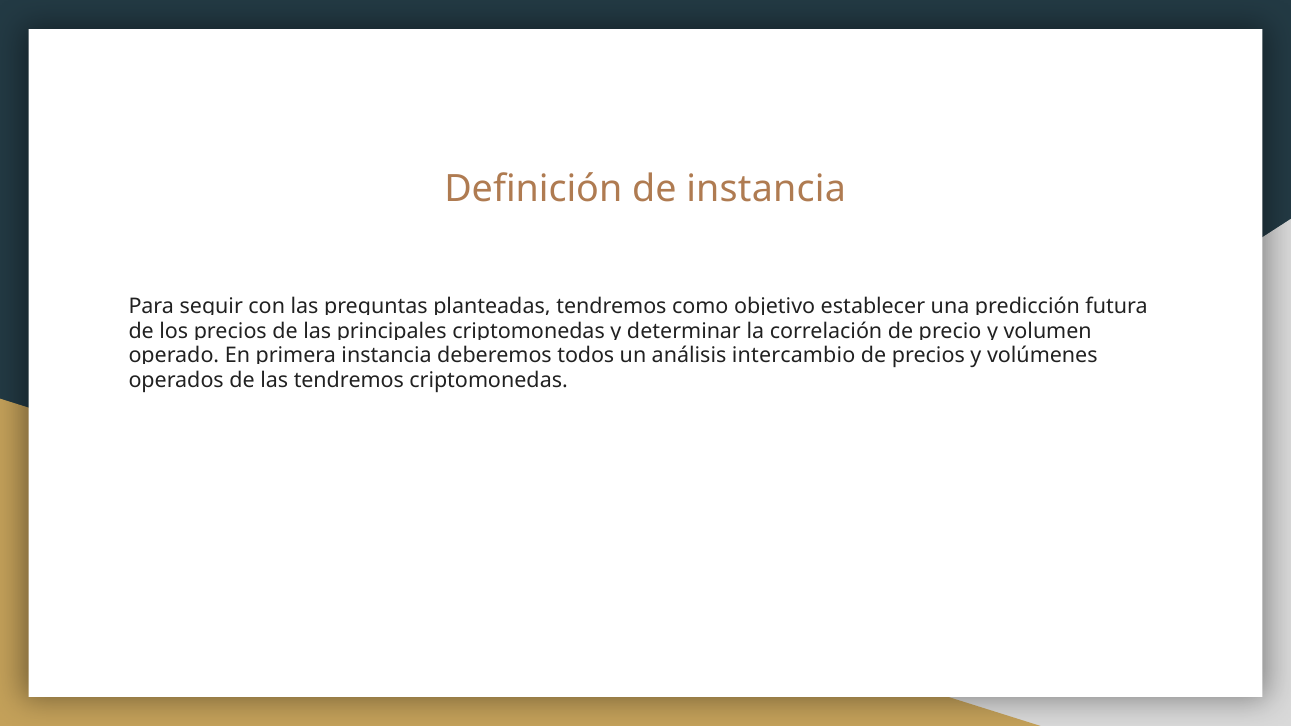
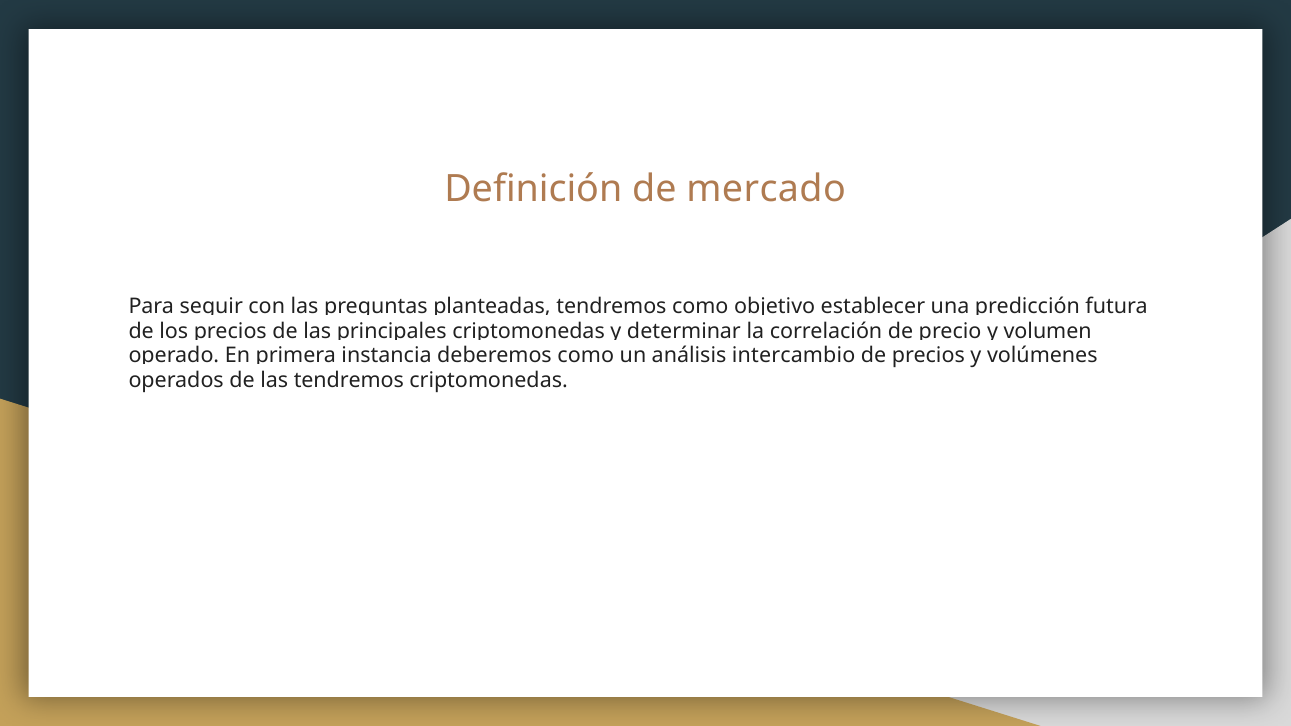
de instancia: instancia -> mercado (766, 189)
todos: todos -> como (586, 356)
